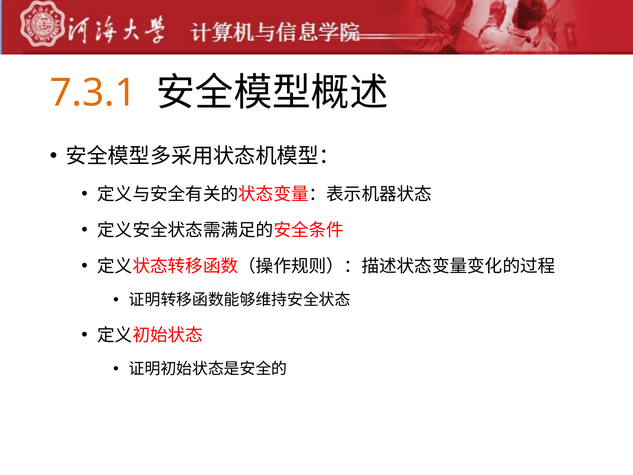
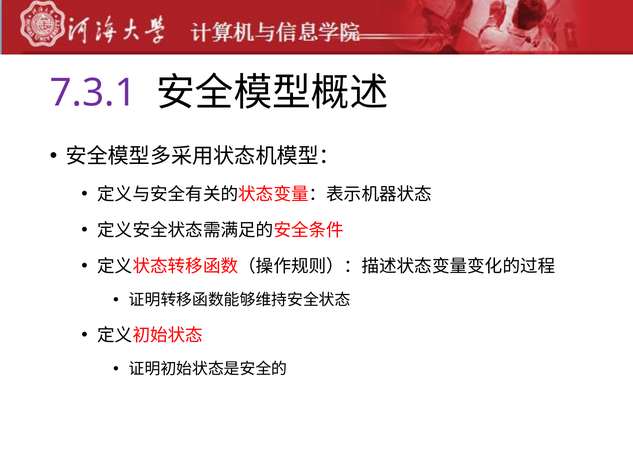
7.3.1 colour: orange -> purple (93, 93)
